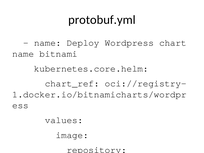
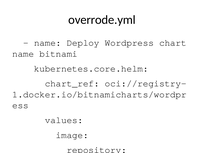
protobuf.yml: protobuf.yml -> overrode.yml (102, 20)
